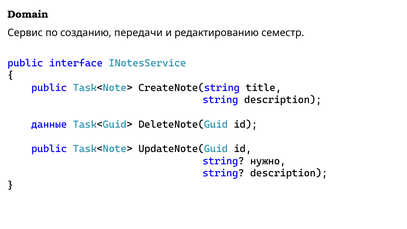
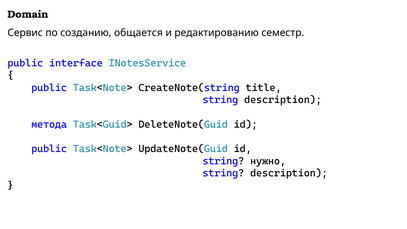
передачи: передачи -> общается (138, 33)
данные: данные -> метода (49, 124)
